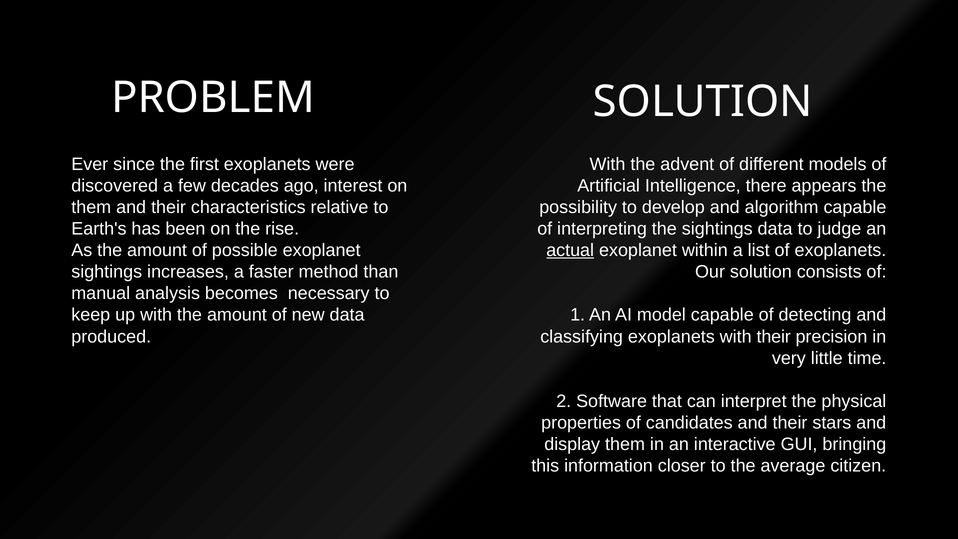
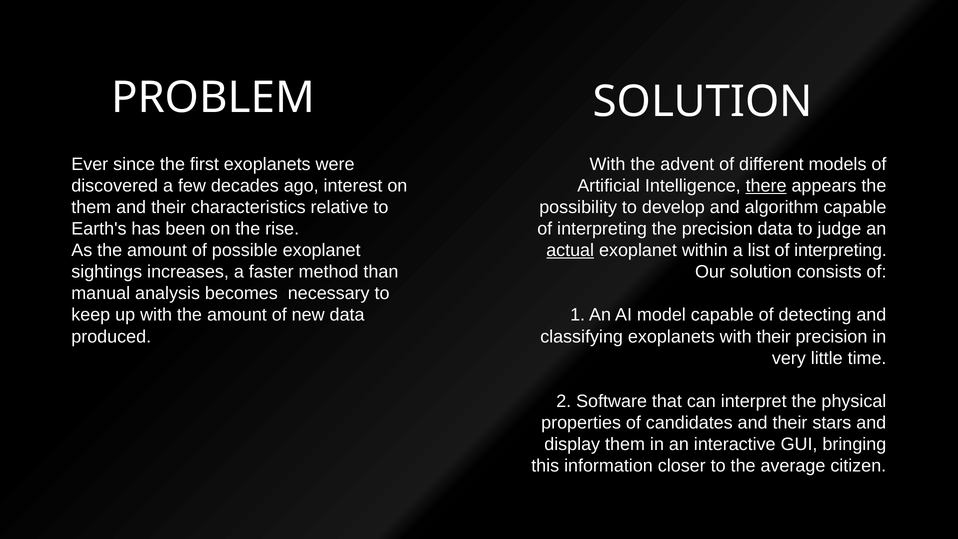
there underline: none -> present (766, 186)
the sightings: sightings -> precision (717, 229)
list of exoplanets: exoplanets -> interpreting (841, 250)
